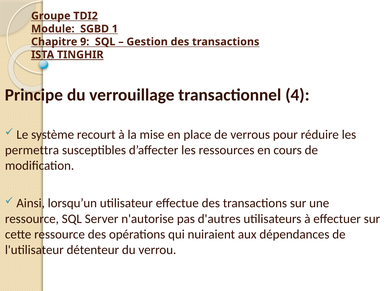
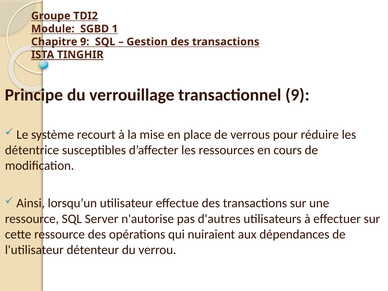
transactionnel 4: 4 -> 9 (297, 95)
permettra: permettra -> détentrice (32, 150)
